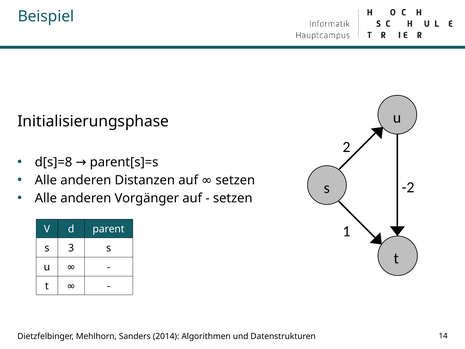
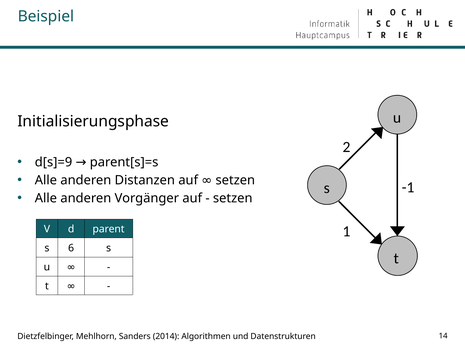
d[s]=8: d[s]=8 -> d[s]=9 (54, 162)
-2: -2 -> -1 (408, 187)
3: 3 -> 6 (71, 248)
